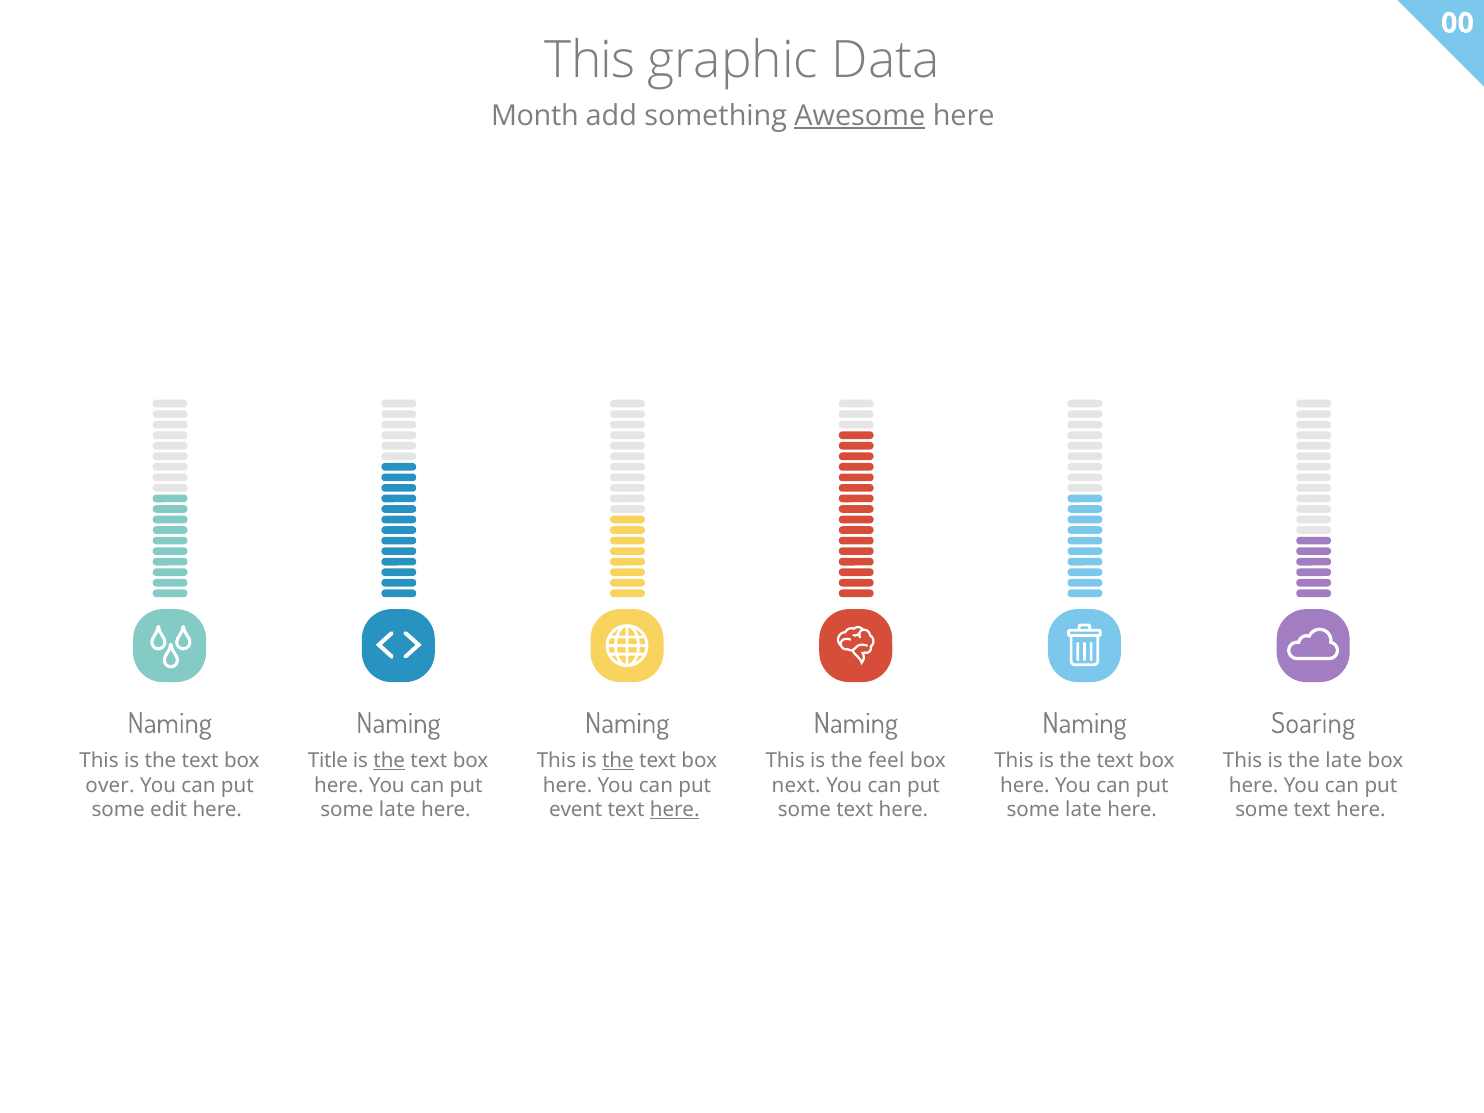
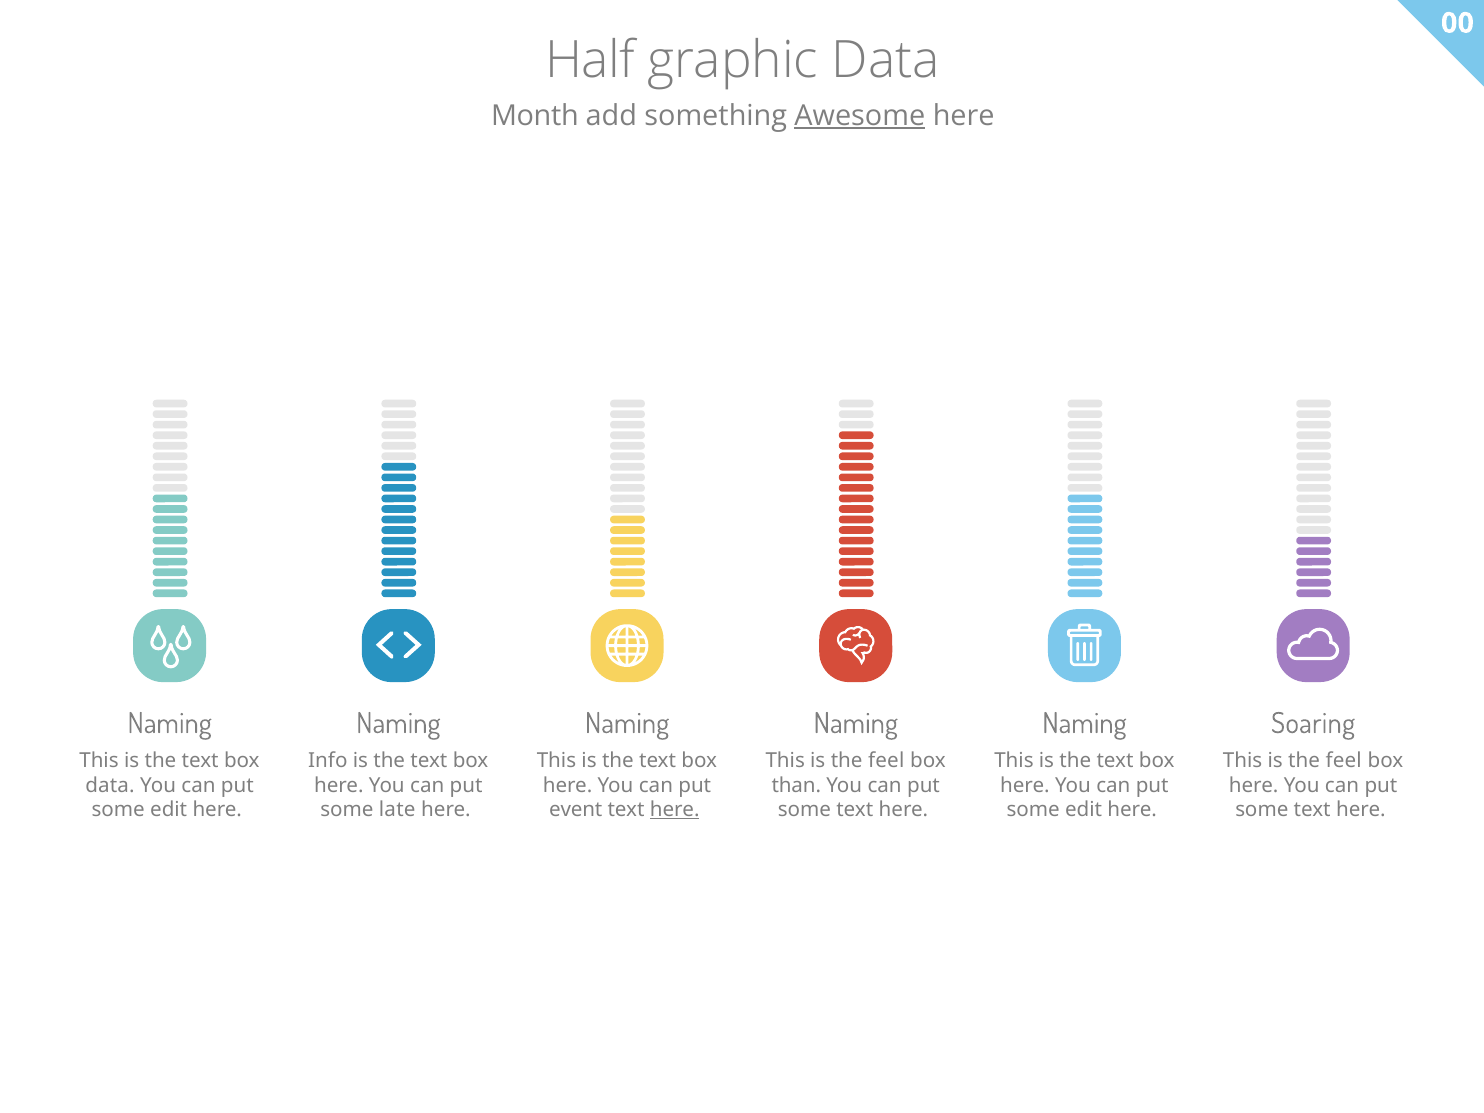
This: This -> Half (590, 61)
Title: Title -> Info (328, 760)
the underline: present -> none (389, 760)
the underline: present -> none (618, 760)
late: late -> feel (1344, 760)
over: over -> data (110, 785)
next: next -> than (796, 785)
late: late -> edit (1084, 810)
